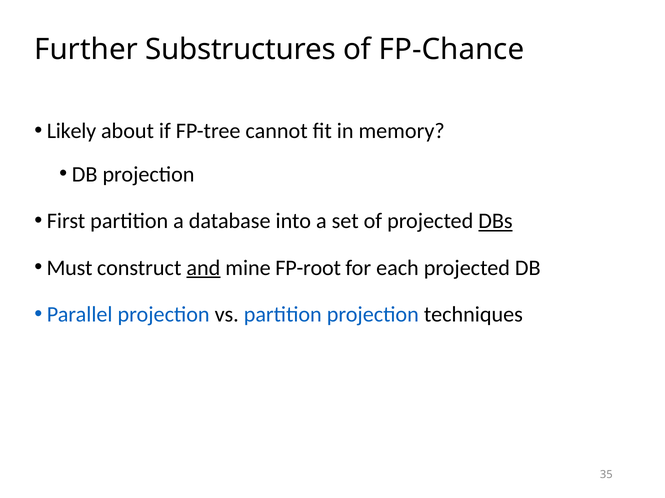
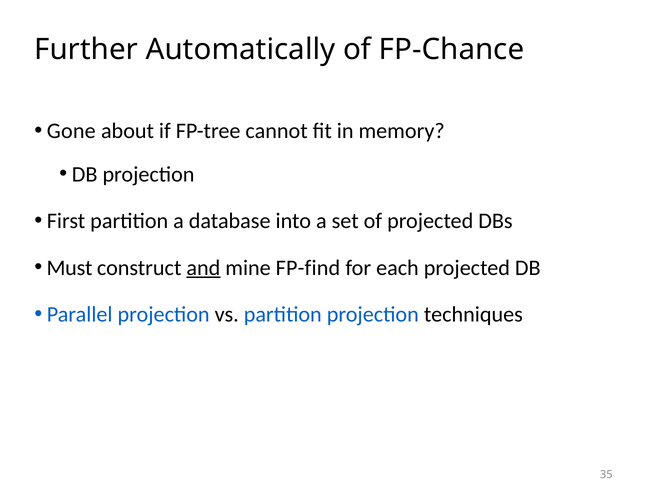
Substructures: Substructures -> Automatically (241, 49)
Likely: Likely -> Gone (71, 131)
DBs underline: present -> none (495, 221)
FP-root: FP-root -> FP-find (308, 268)
